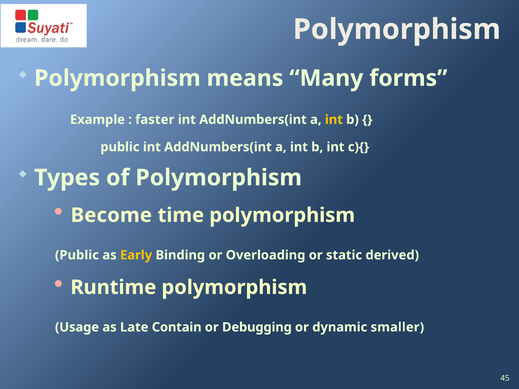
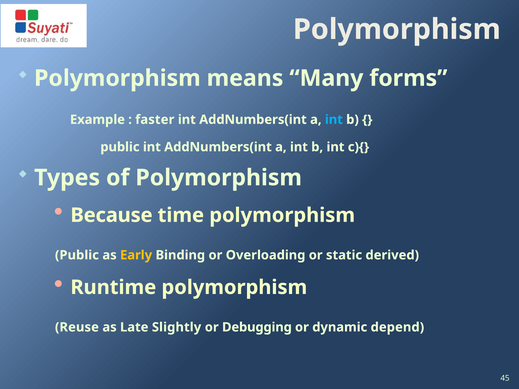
int colour: yellow -> light blue (334, 120)
Become: Become -> Because (112, 215)
Usage: Usage -> Reuse (77, 327)
Contain: Contain -> Slightly (177, 327)
smaller: smaller -> depend (397, 327)
